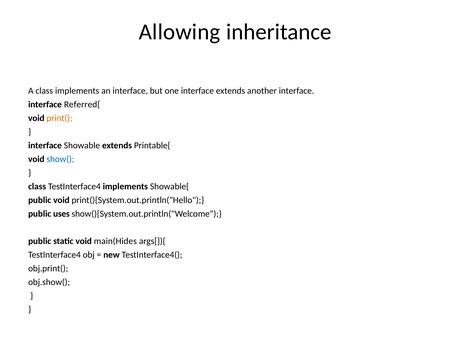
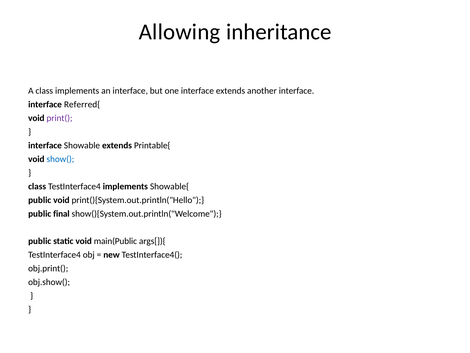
print( colour: orange -> purple (59, 118)
uses: uses -> final (61, 213)
main(Hides: main(Hides -> main(Public (115, 241)
